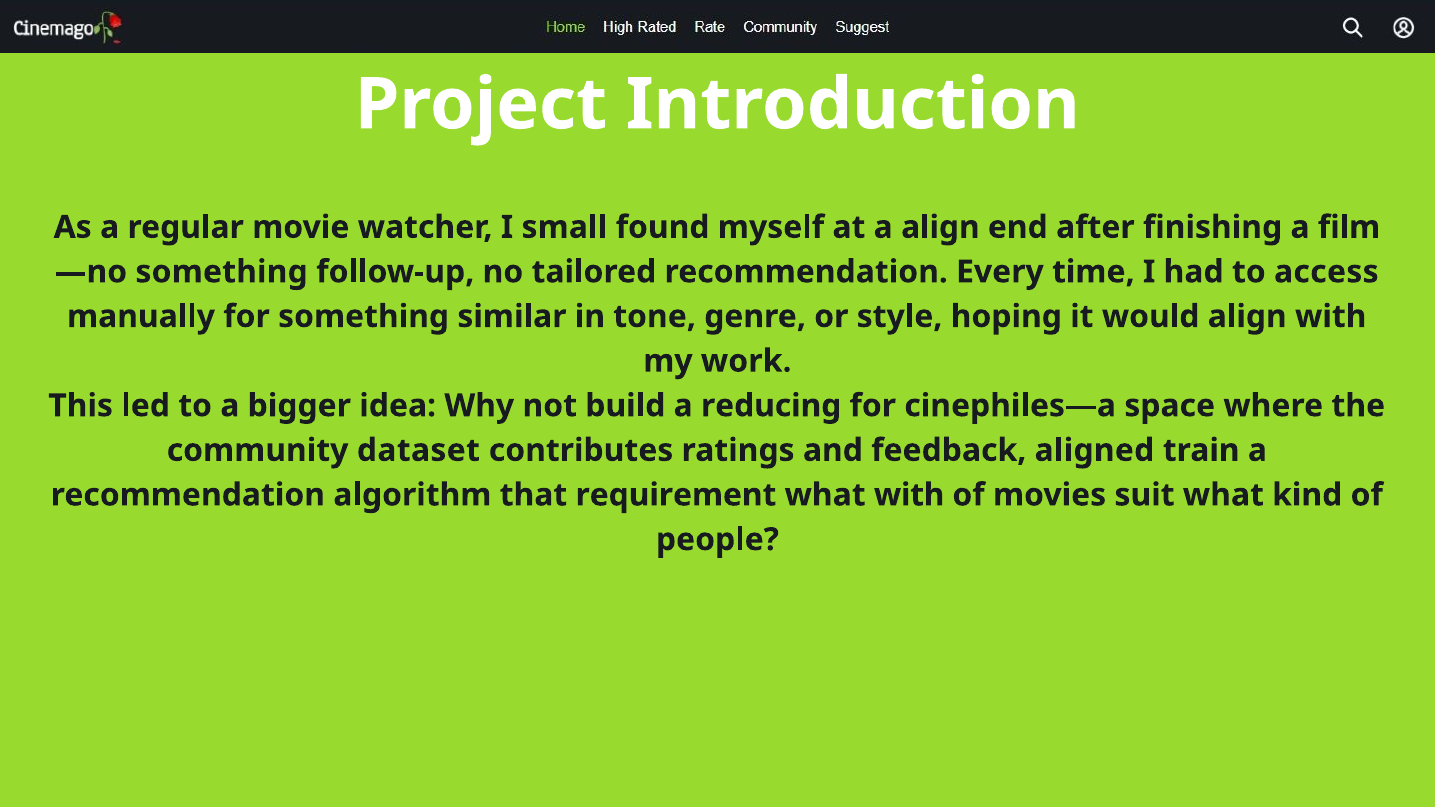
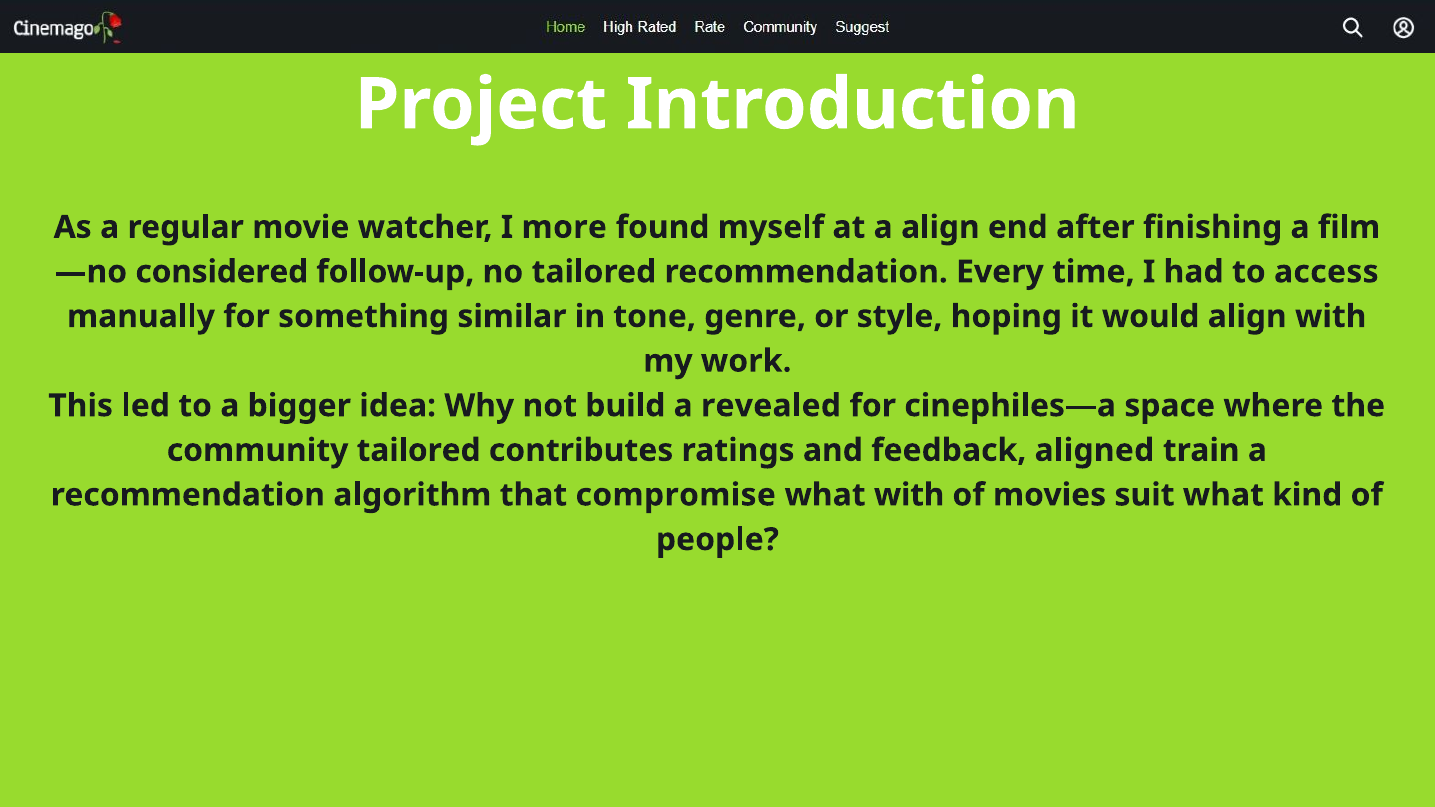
small: small -> more (564, 227)
something: something -> considered (222, 272)
reducing: reducing -> revealed (771, 406)
community dataset: dataset -> tailored (419, 450)
requirement: requirement -> compromise (676, 495)
